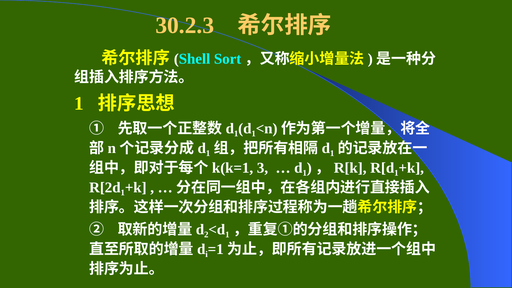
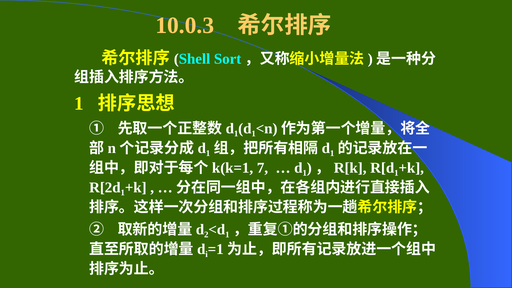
30.2.3: 30.2.3 -> 10.0.3 (185, 25)
3: 3 -> 7 (262, 168)
